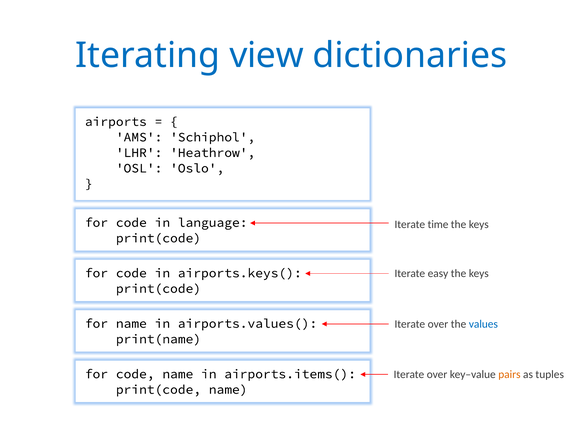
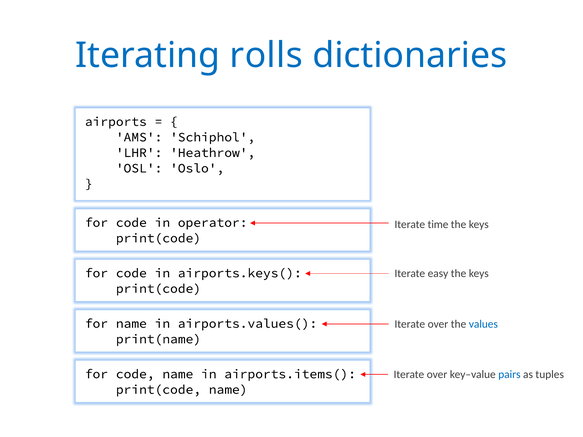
view: view -> rolls (266, 56)
language: language -> operator (213, 223)
pairs colour: orange -> blue (509, 375)
